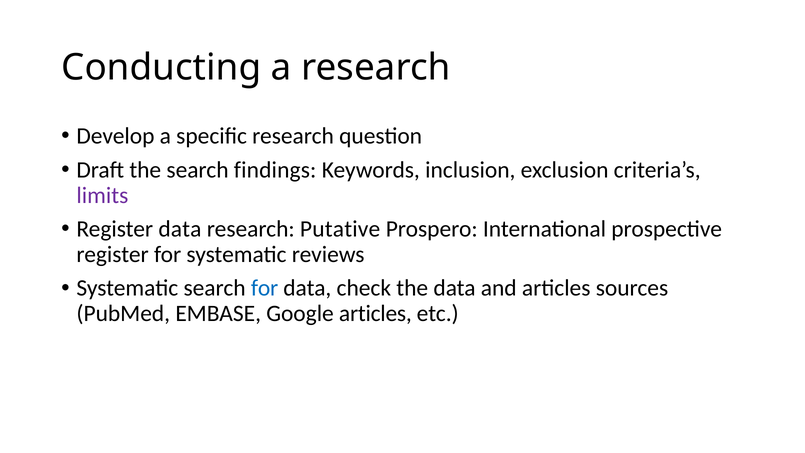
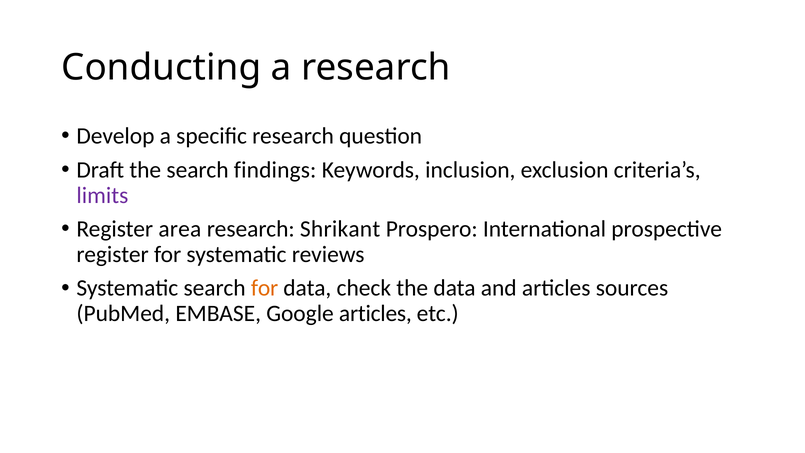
Register data: data -> area (180, 229)
Putative: Putative -> Shrikant (340, 229)
for colour: blue -> orange (265, 288)
